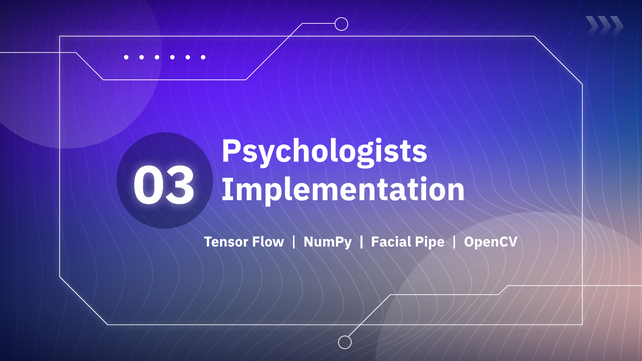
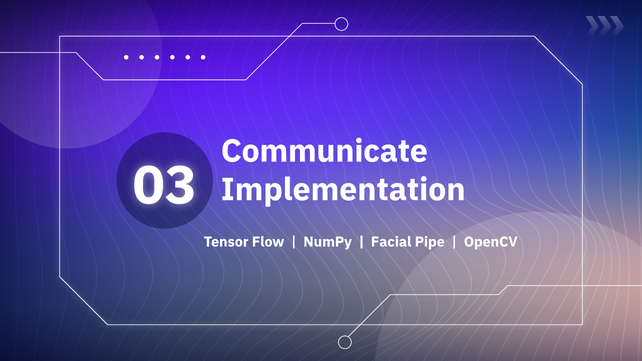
Psychologists: Psychologists -> Communicate (324, 151)
